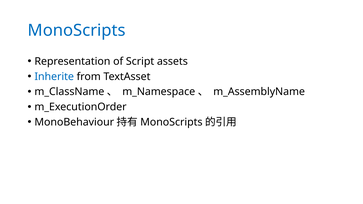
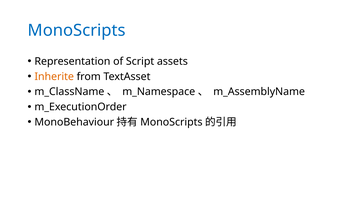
Inherite colour: blue -> orange (54, 77)
